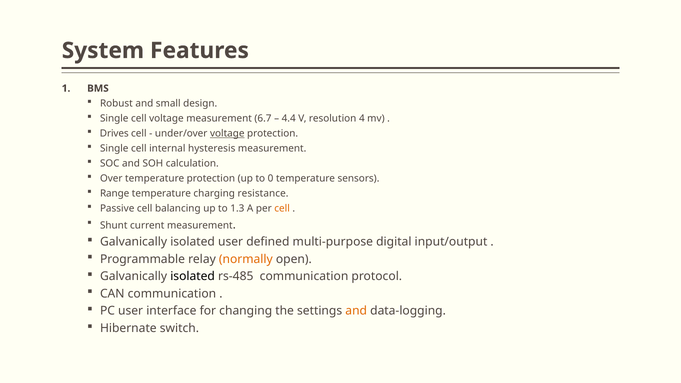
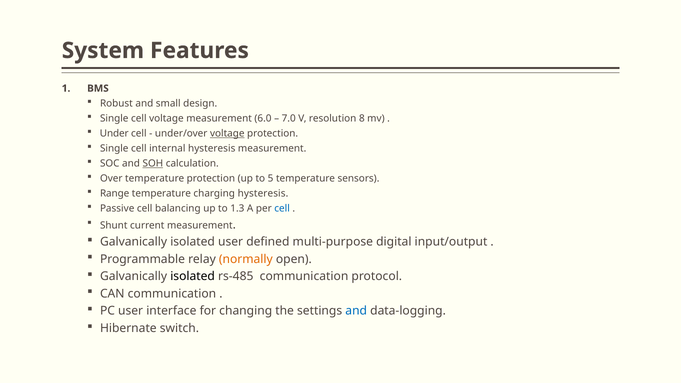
6.7: 6.7 -> 6.0 (263, 118)
4.4: 4.4 -> 7.0 (289, 118)
4: 4 -> 8 (362, 118)
Drives: Drives -> Under (114, 133)
SOH underline: none -> present (153, 163)
0: 0 -> 5 (271, 178)
charging resistance: resistance -> hysteresis (263, 193)
cell colour: orange -> blue (282, 208)
and colour: orange -> blue (356, 311)
